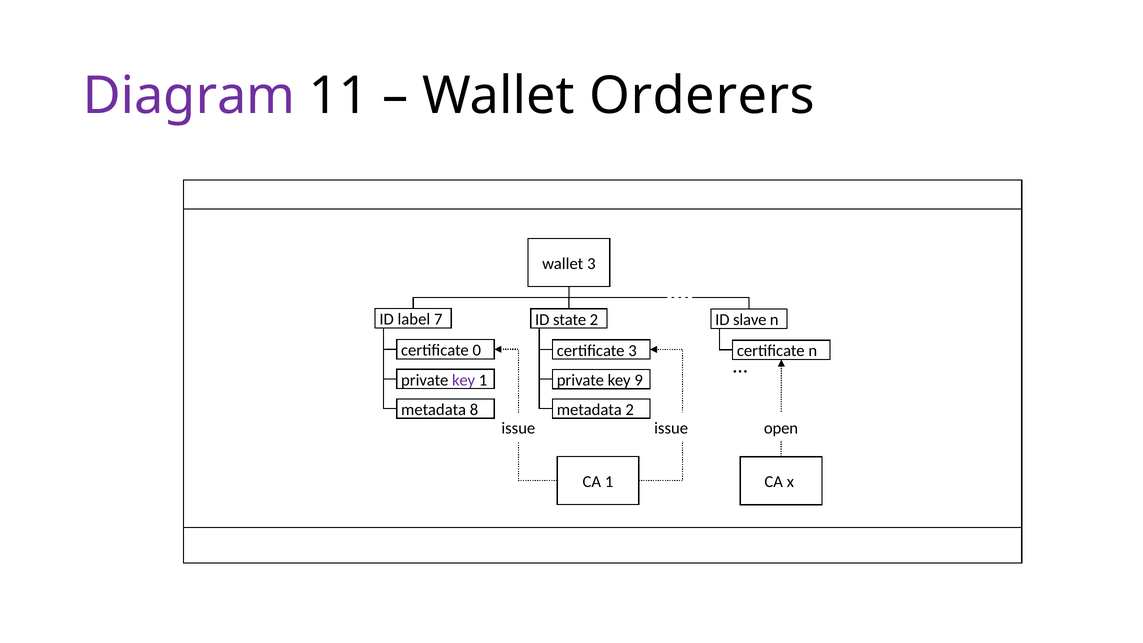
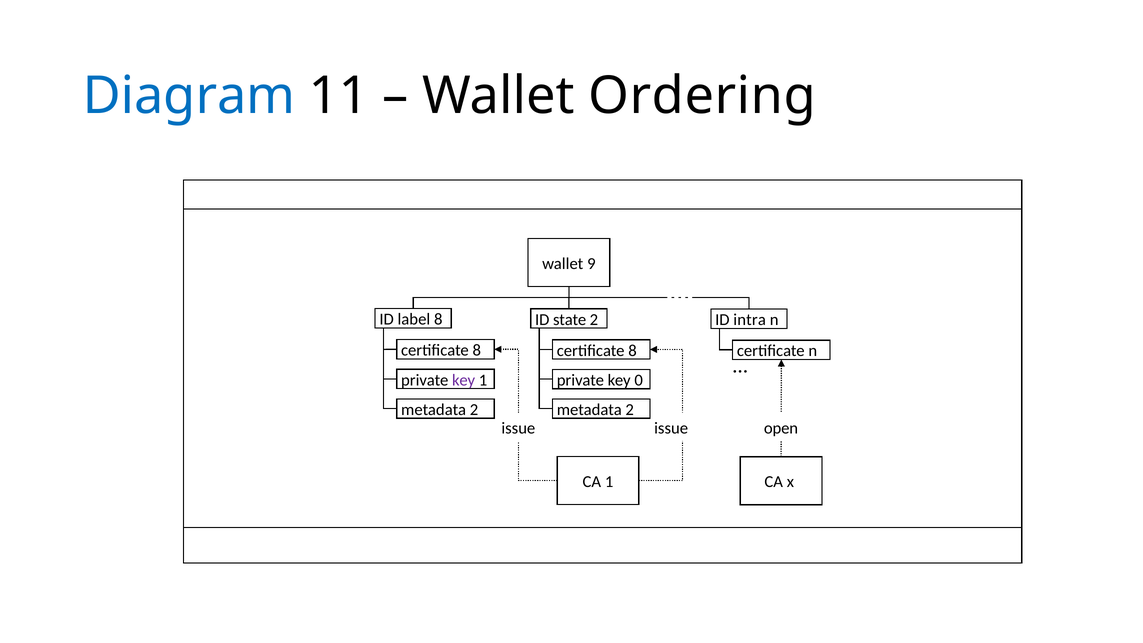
Diagram colour: purple -> blue (189, 96)
Orderers: Orderers -> Ordering (702, 96)
wallet 3: 3 -> 9 (591, 264)
label 7: 7 -> 8 (438, 319)
slave: slave -> intra (750, 320)
0: 0 -> 8 (477, 350)
3: 3 -> 8 (633, 351)
9: 9 -> 0 (639, 380)
8: 8 -> 2 (474, 410)
